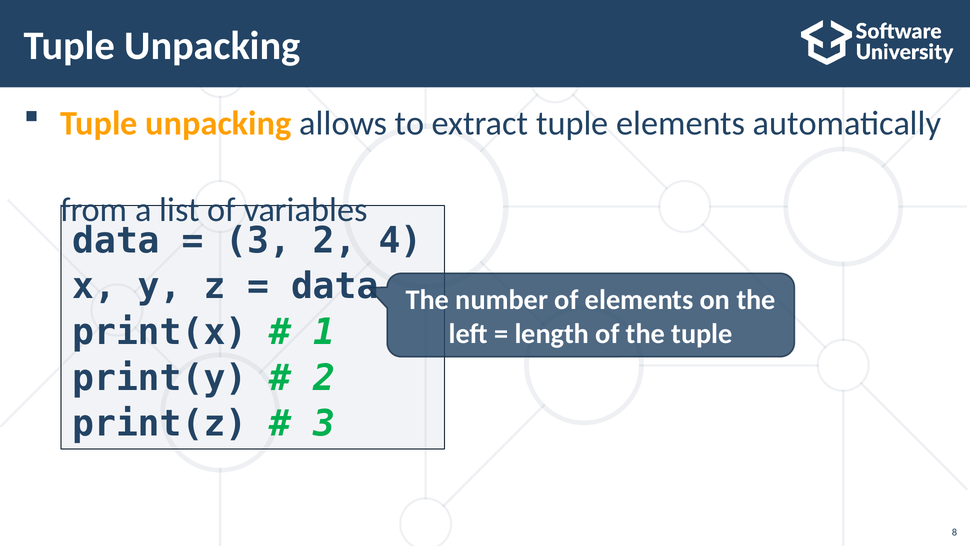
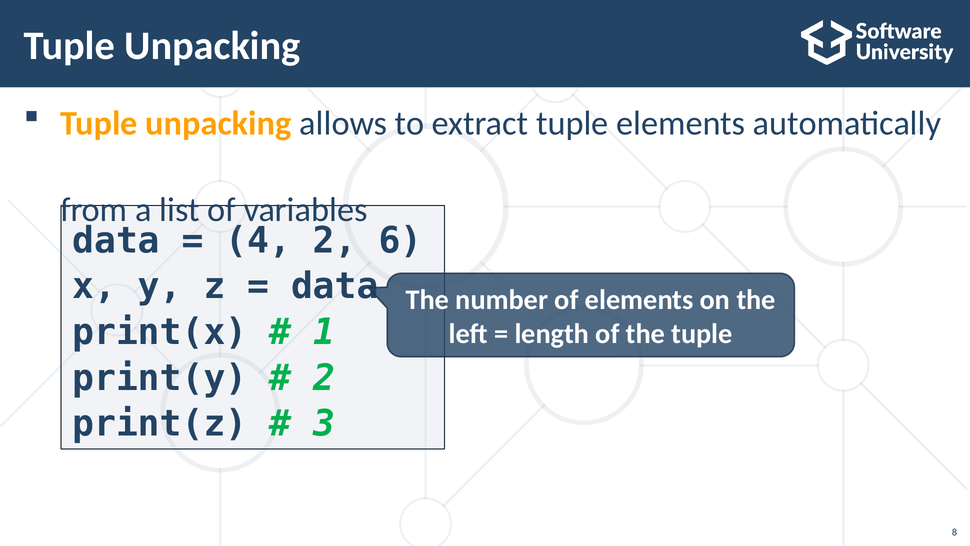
3: 3 -> 4 (258, 240)
4: 4 -> 6 (400, 240)
